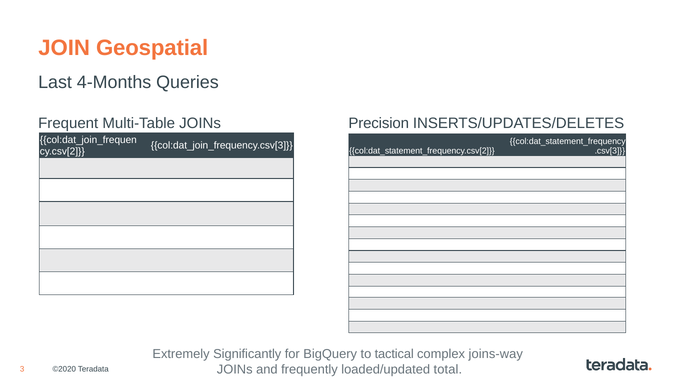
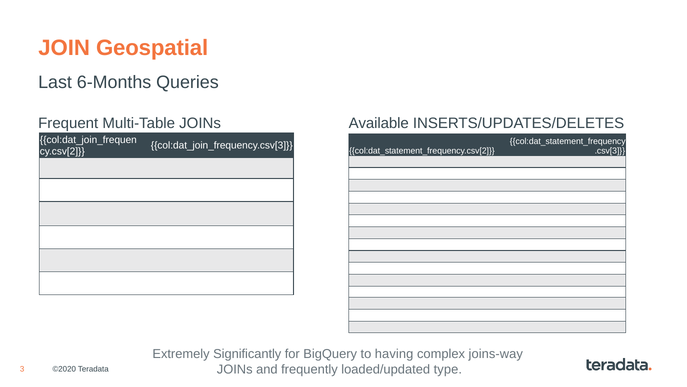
4-Months: 4-Months -> 6-Months (114, 82)
Precision: Precision -> Available (379, 123)
tactical: tactical -> having (394, 354)
total: total -> type (448, 369)
